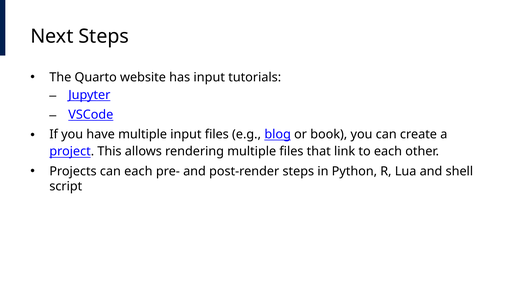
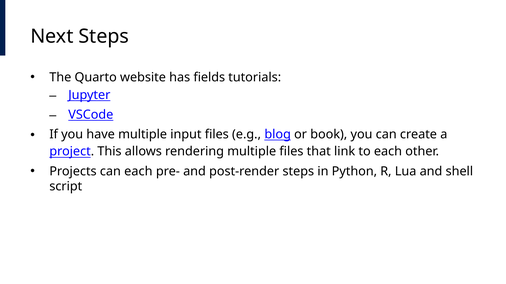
has input: input -> fields (209, 77)
